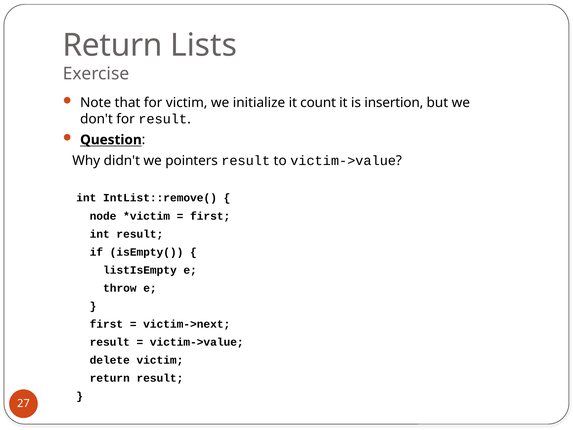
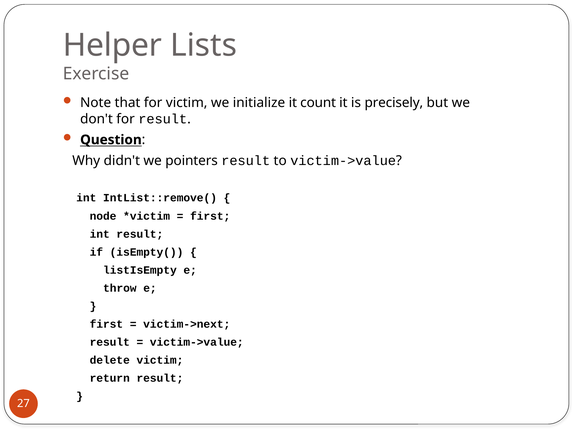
Return: Return -> Helper (113, 45)
insertion: insertion -> precisely (394, 103)
